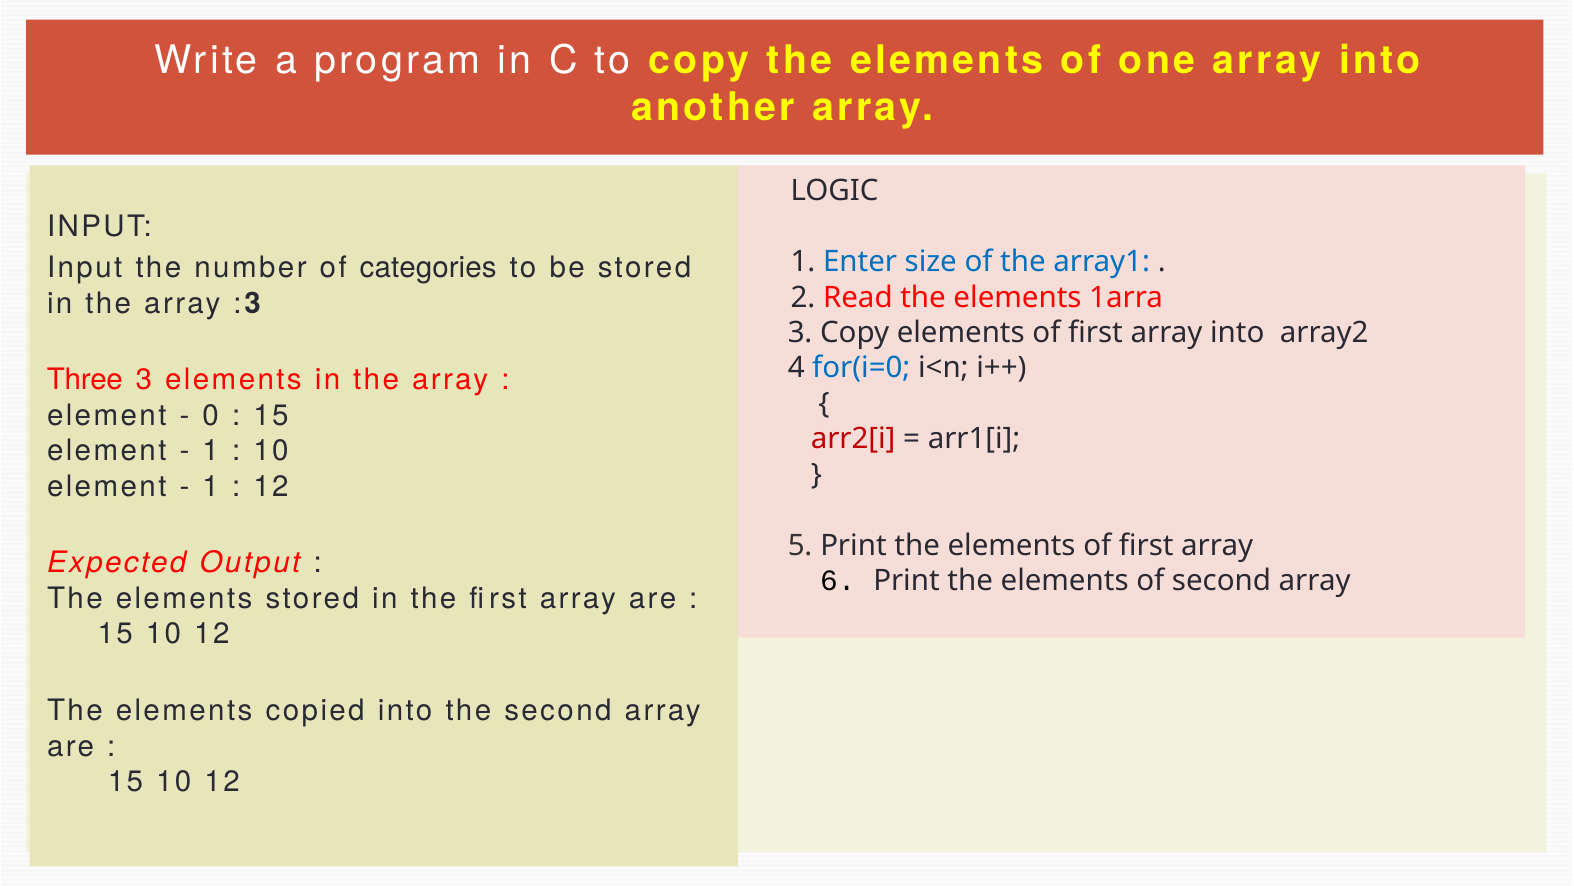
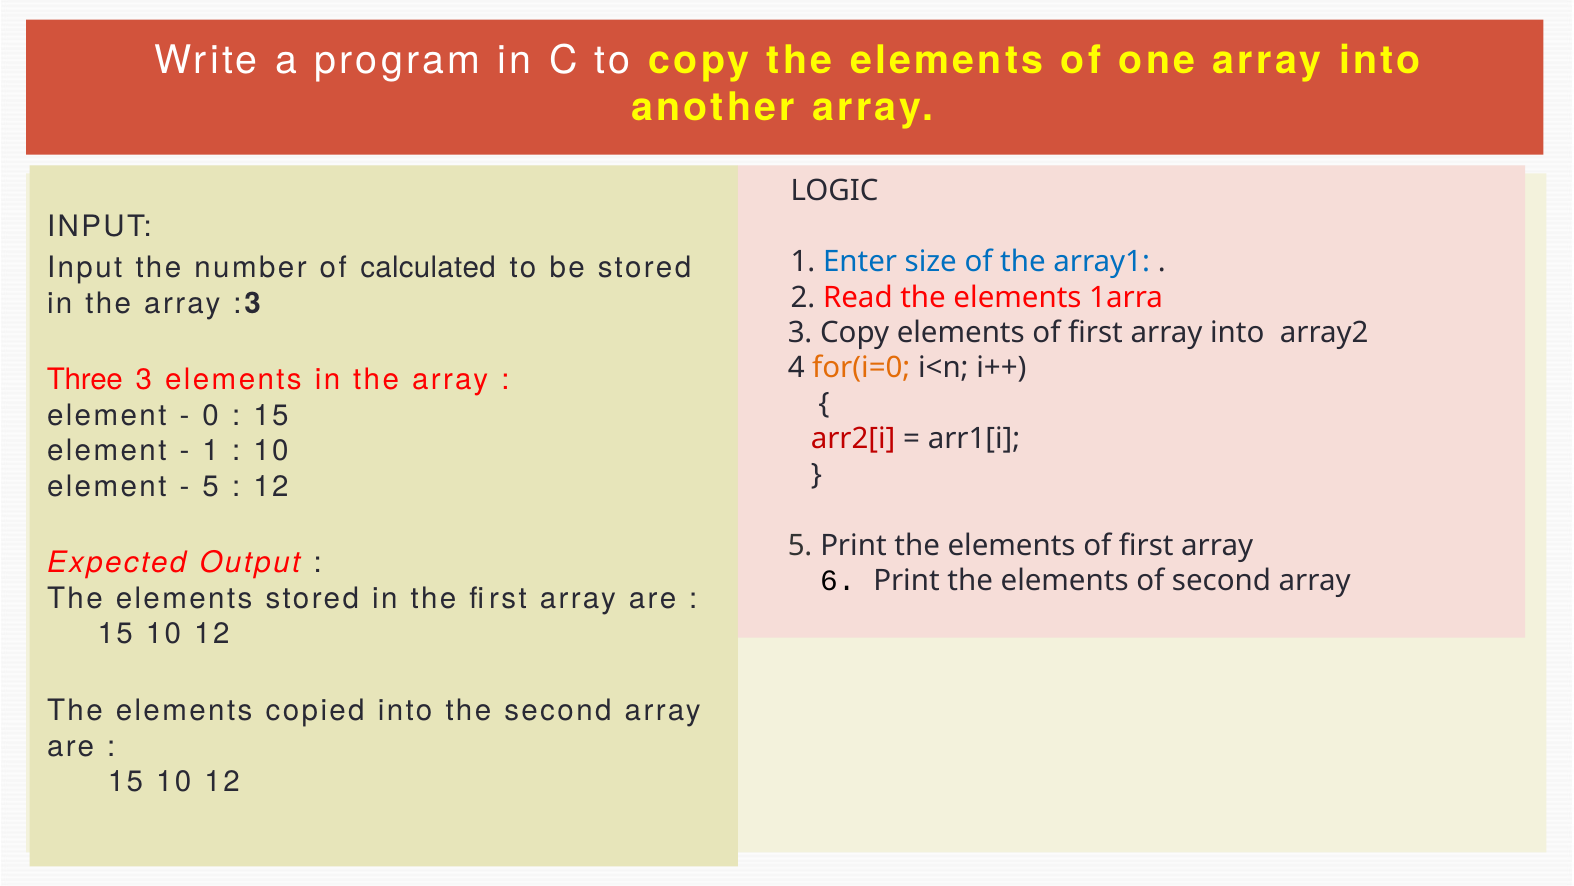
categories: categories -> calculated (428, 268)
for(i=0 colour: blue -> orange (861, 368)
1: 1 -> 5 (211, 486)
